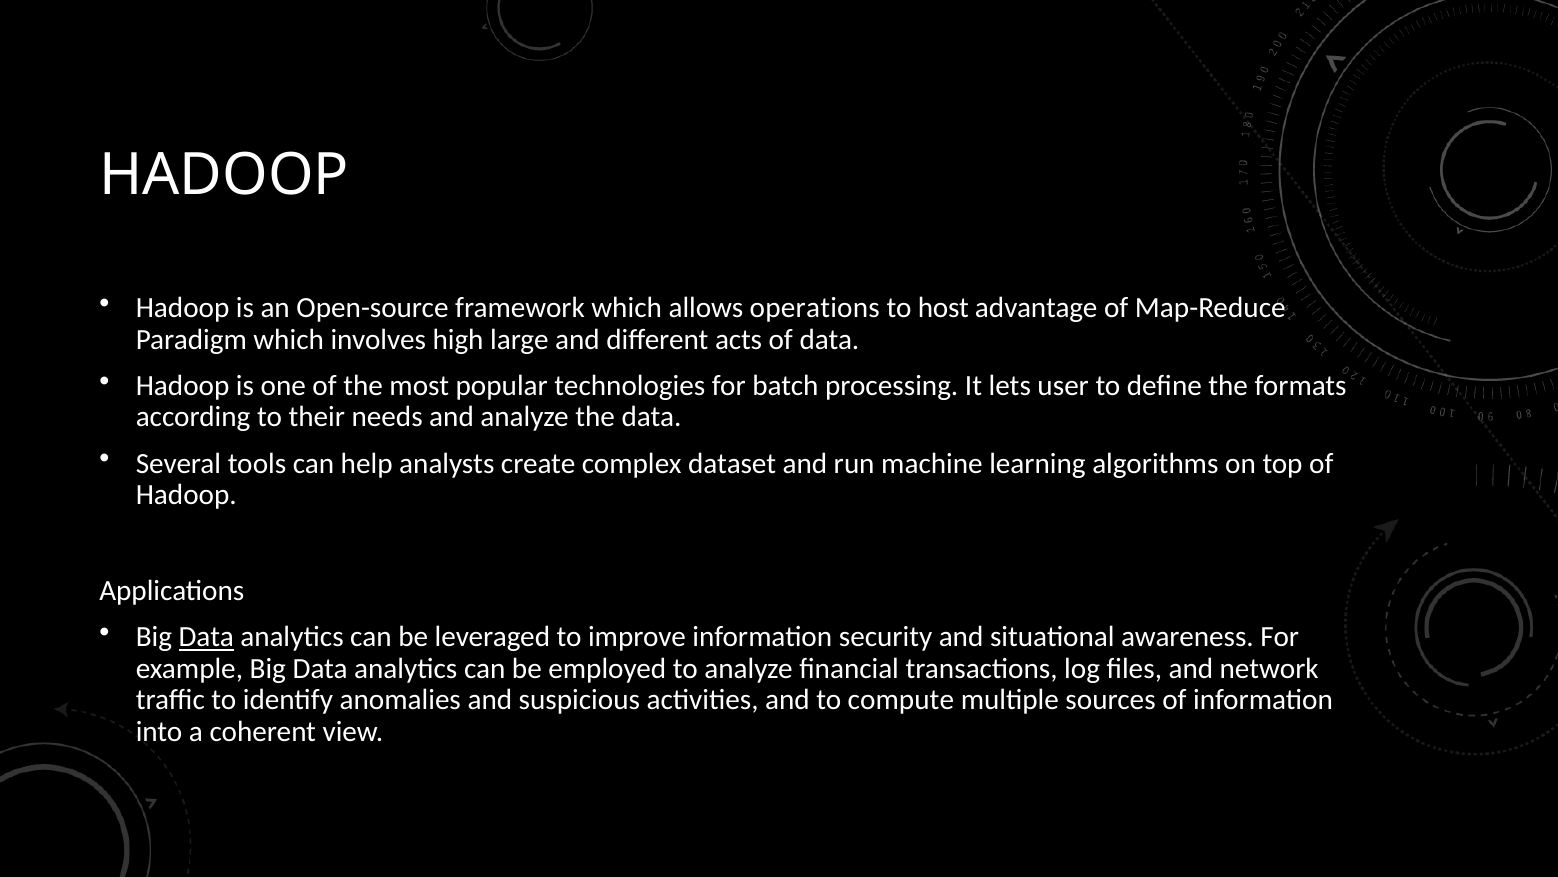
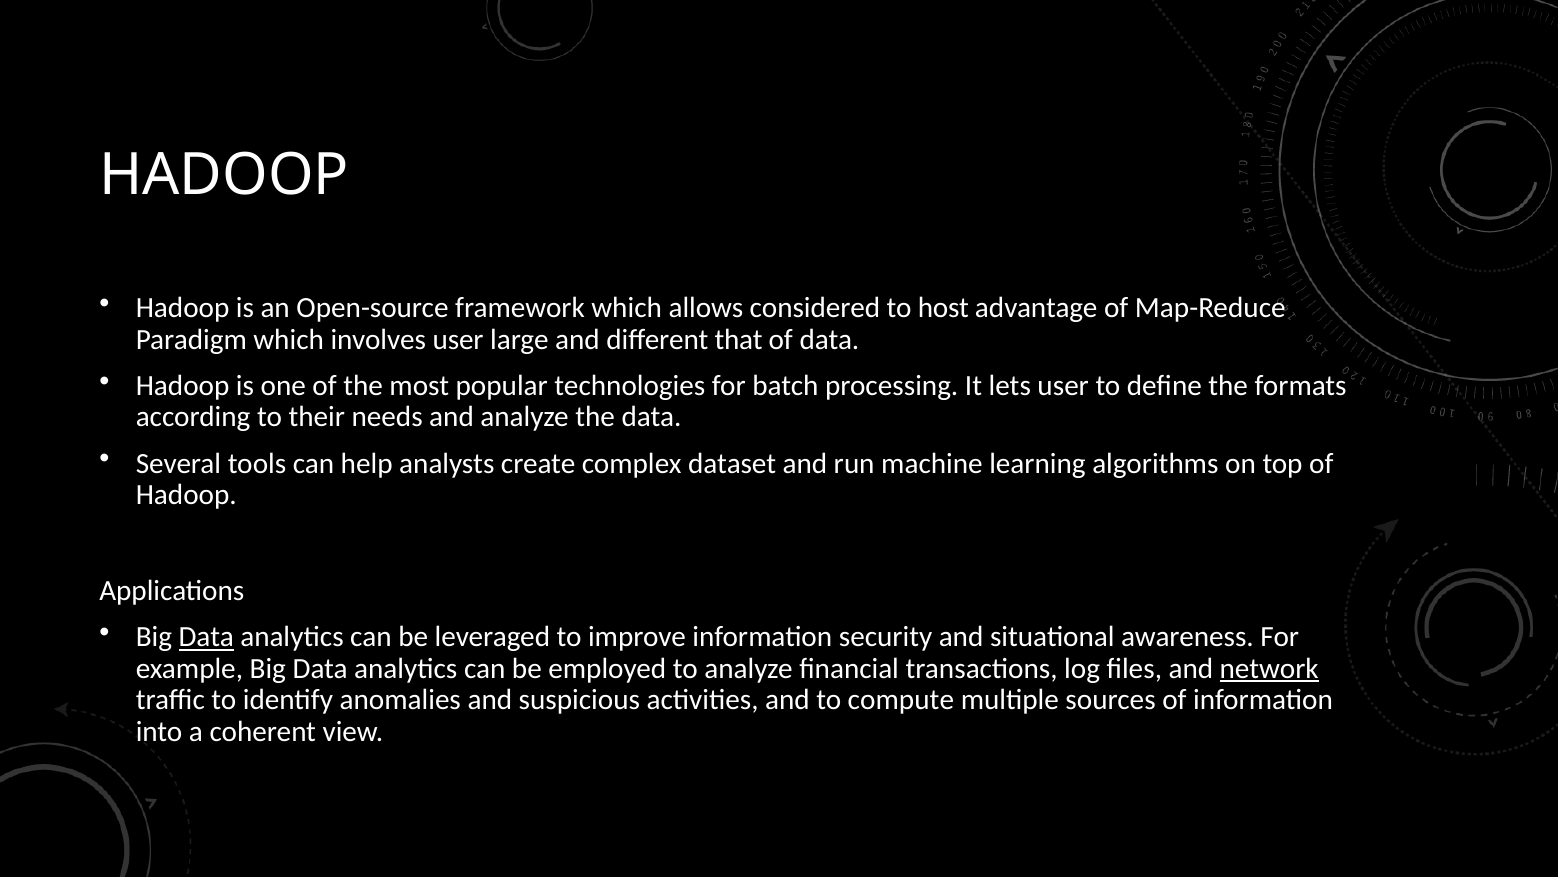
operations: operations -> considered (815, 308)
involves high: high -> user (458, 339)
acts: acts -> that (739, 339)
network underline: none -> present (1269, 668)
